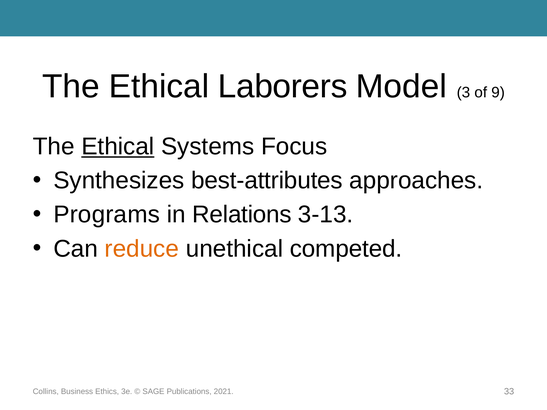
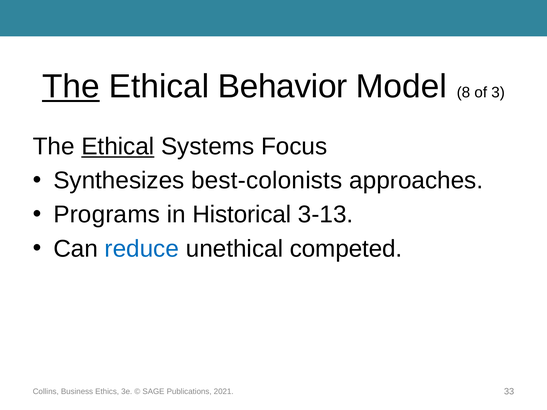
The underline: none -> present (71, 87)
Laborers: Laborers -> Behavior (283, 87)
3: 3 -> 8 (463, 93)
9: 9 -> 3 (498, 93)
best-attributes: best-attributes -> best-colonists (267, 181)
Relations: Relations -> Historical (242, 215)
reduce colour: orange -> blue (142, 249)
